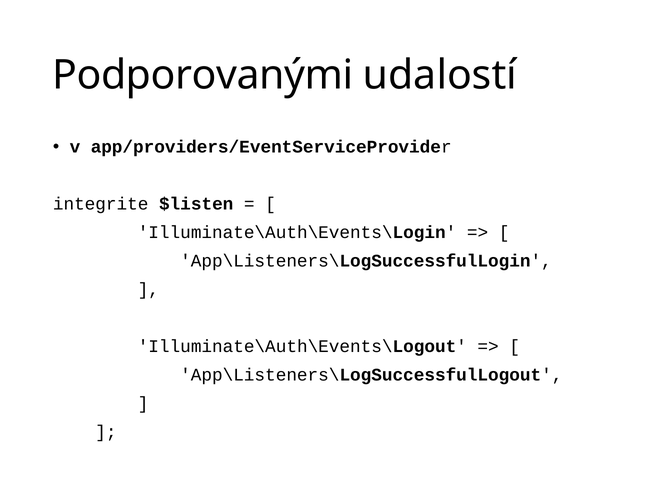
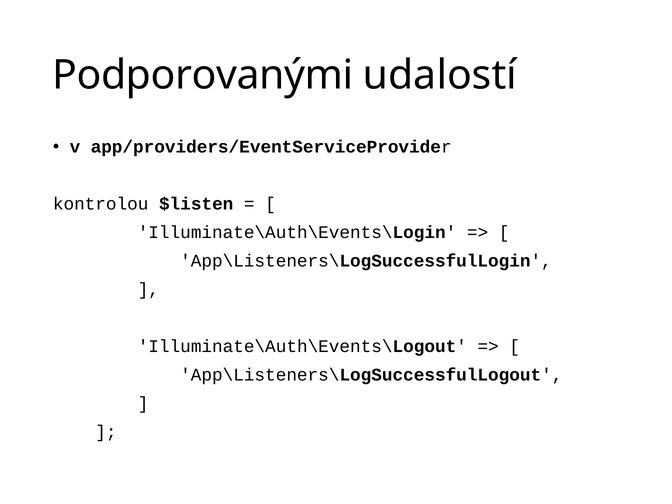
integrite: integrite -> kontrolou (101, 204)
